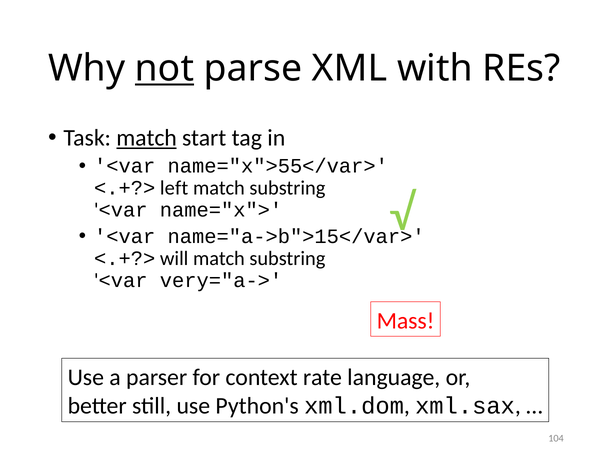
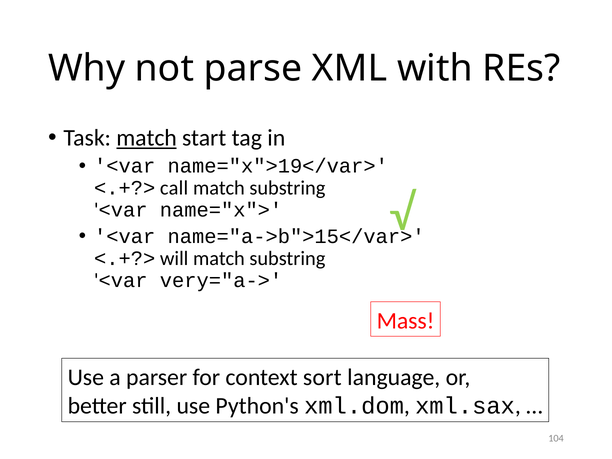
not underline: present -> none (164, 69)
name="x">55</var>: name="x">55</var> -> name="x">19</var> (278, 166)
left: left -> call (174, 188)
rate: rate -> sort (322, 377)
